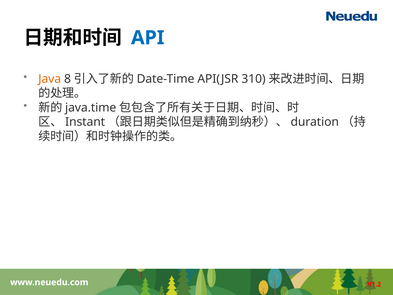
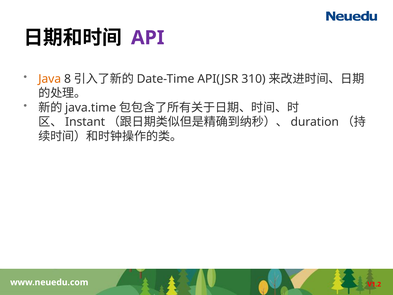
API colour: blue -> purple (148, 38)
